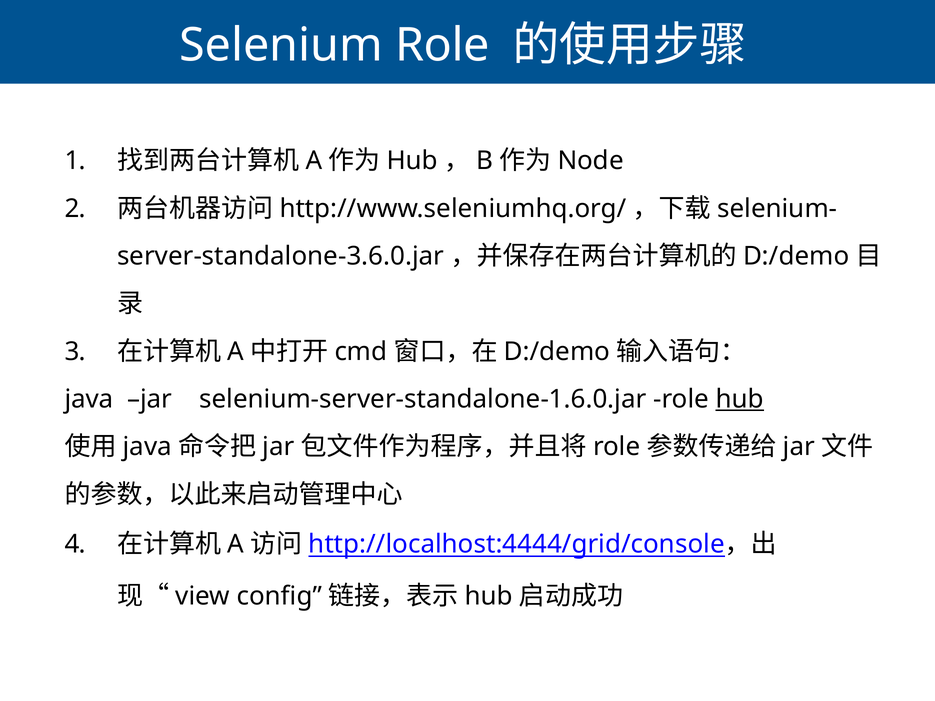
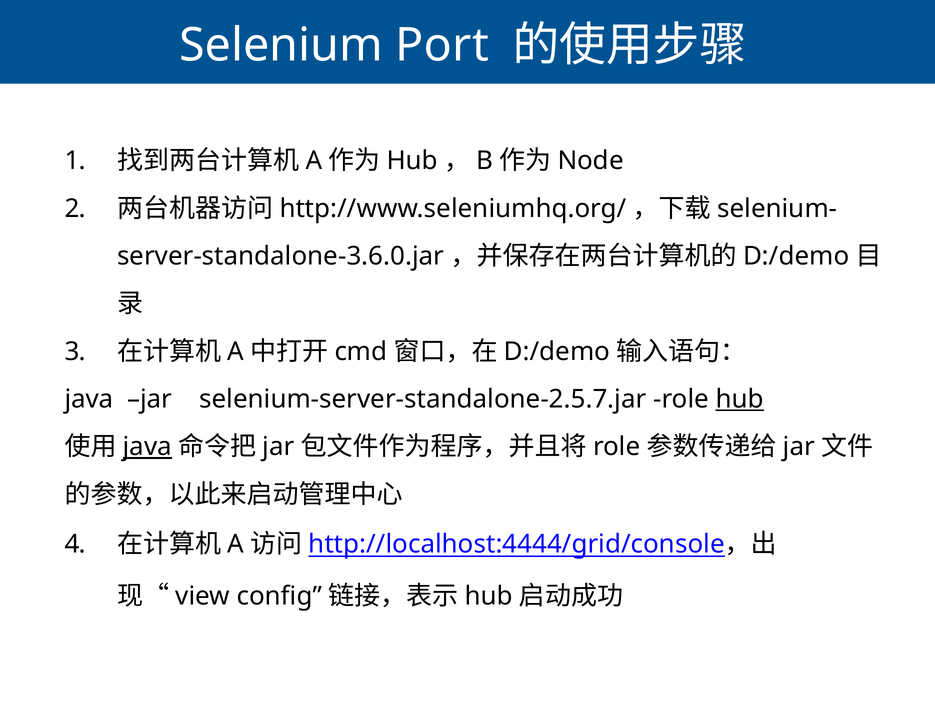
Selenium Role: Role -> Port (442, 45)
selenium-server-standalone-1.6.0.jar: selenium-server-standalone-1.6.0.jar -> selenium-server-standalone-2.5.7.jar (423, 399)
java underline: none -> present (147, 447)
